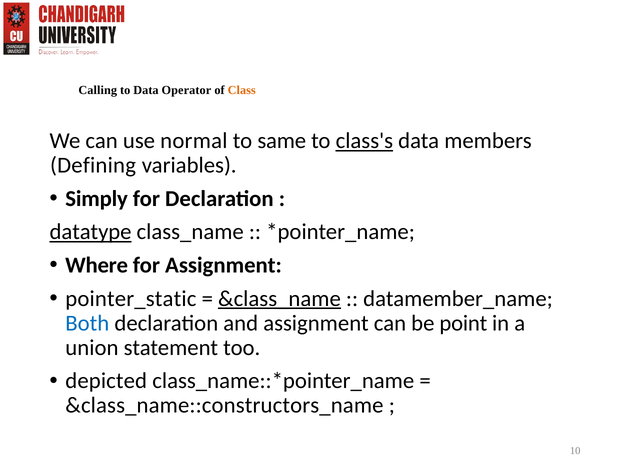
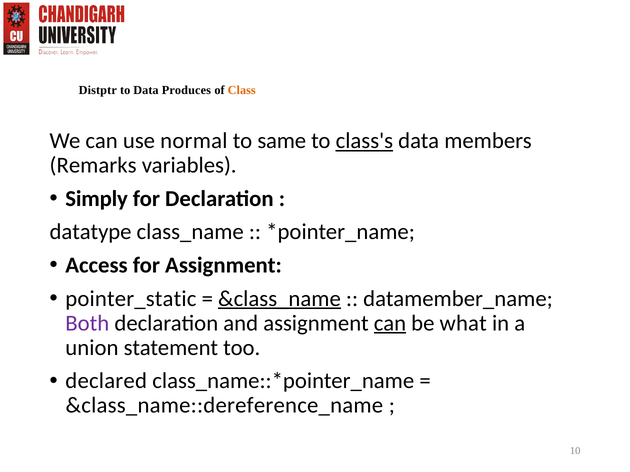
Calling: Calling -> Distptr (98, 91)
Operator: Operator -> Produces (186, 91)
Defining: Defining -> Remarks (93, 166)
datatype underline: present -> none (91, 232)
Where: Where -> Access (96, 266)
Both colour: blue -> purple (87, 323)
can underline: none -> present (390, 323)
point: point -> what (463, 323)
depicted: depicted -> declared (106, 381)
&class_name::constructors_name: &class_name::constructors_name -> &class_name::dereference_name (224, 406)
